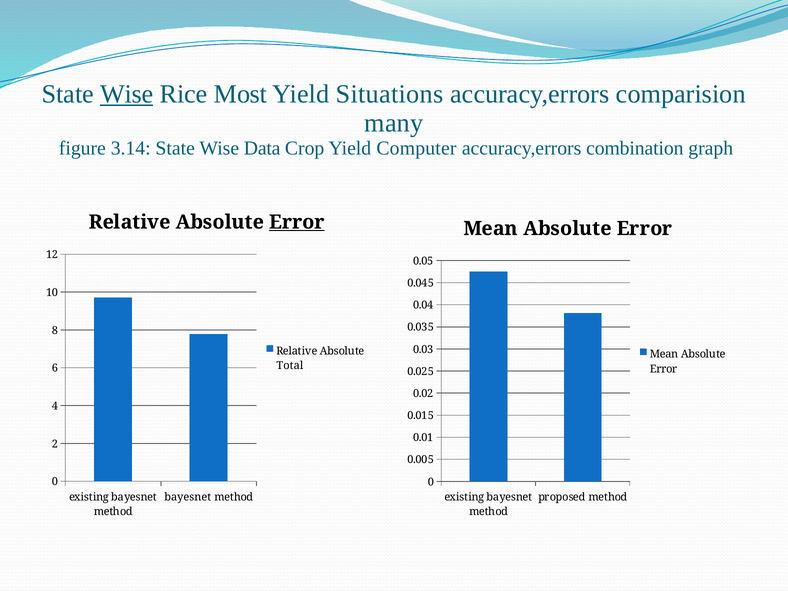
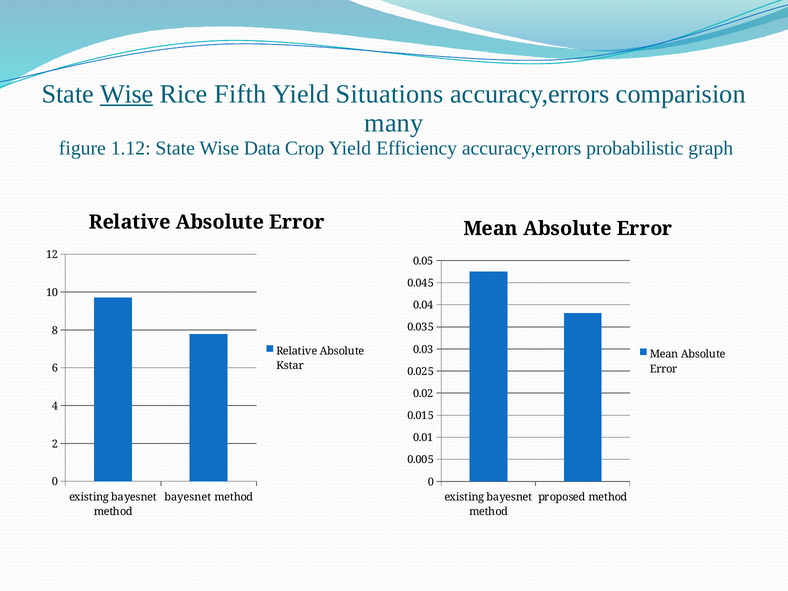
Most: Most -> Fifth (240, 94)
3.14: 3.14 -> 1.12 (131, 148)
Computer: Computer -> Efficiency (417, 148)
combination: combination -> probabilistic (635, 148)
Error underline: present -> none (297, 222)
Total: Total -> Kstar (290, 366)
